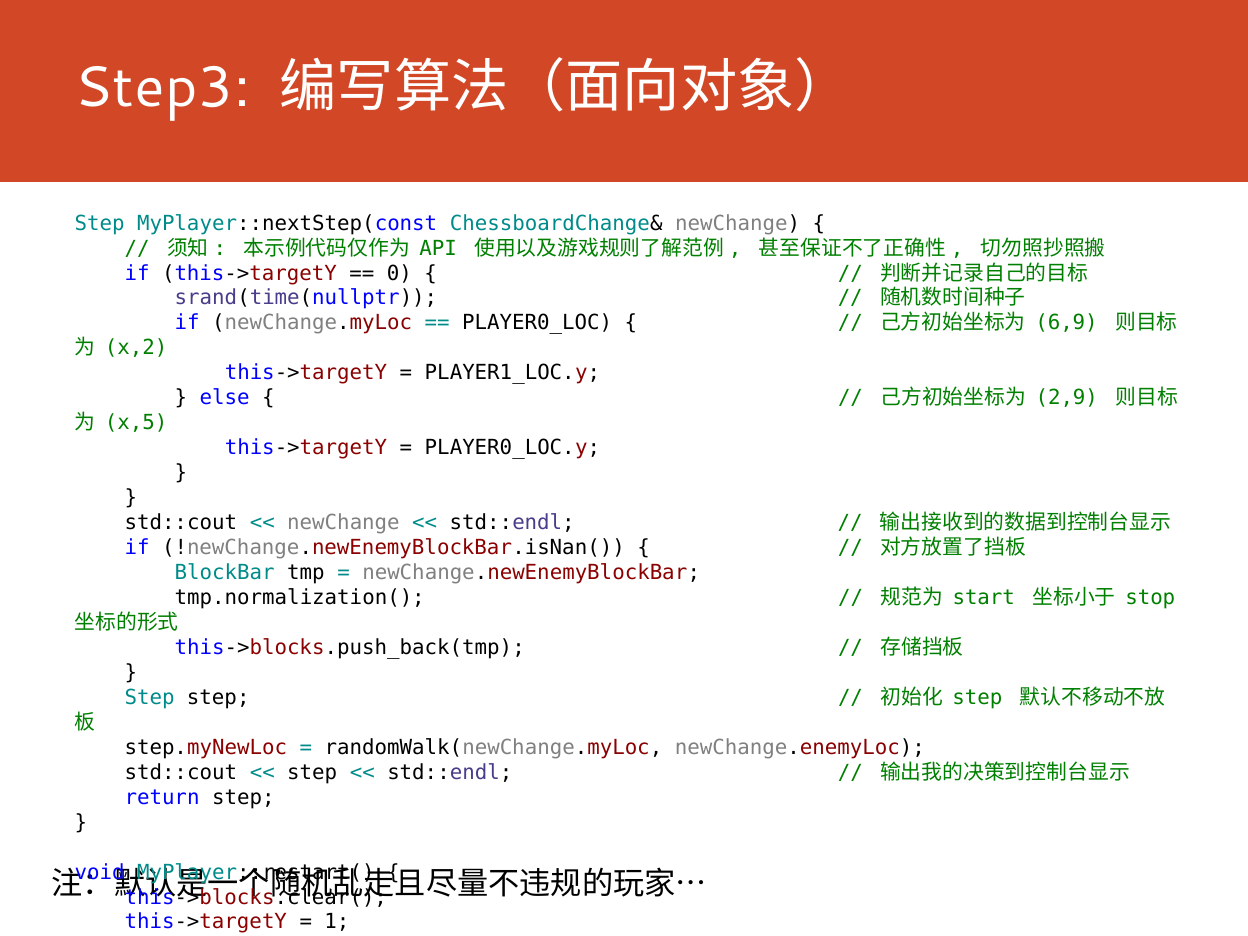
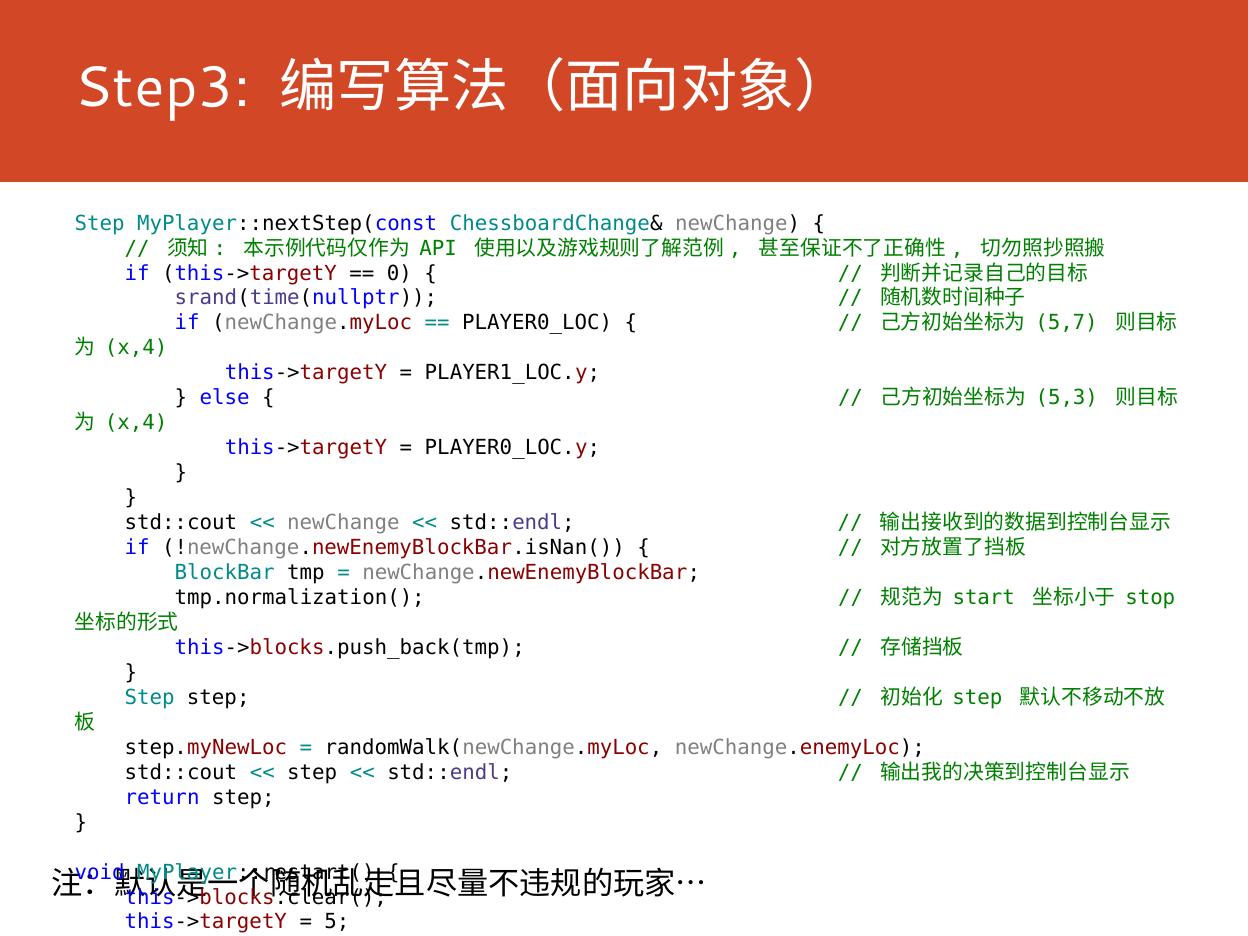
6,9: 6,9 -> 5,7 (1067, 323)
x,2: x,2 -> x,4 (136, 348)
2,9: 2,9 -> 5,3 (1067, 398)
x,5: x,5 -> x,4 (136, 423)
1: 1 -> 5 (337, 922)
